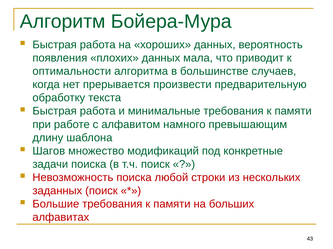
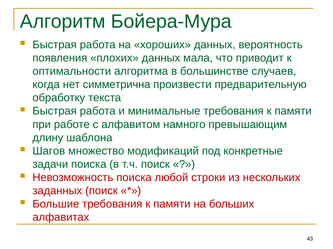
прерывается: прерывается -> симметрична (117, 85)
